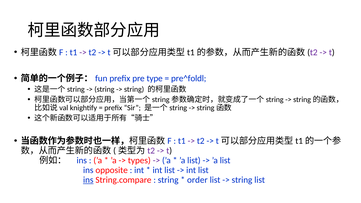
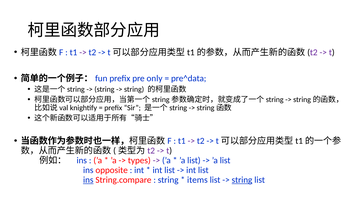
type: type -> only (155, 78)
pre^foldl: pre^foldl -> pre^data (189, 78)
order: order -> items (197, 180)
string underline: none -> present (242, 180)
